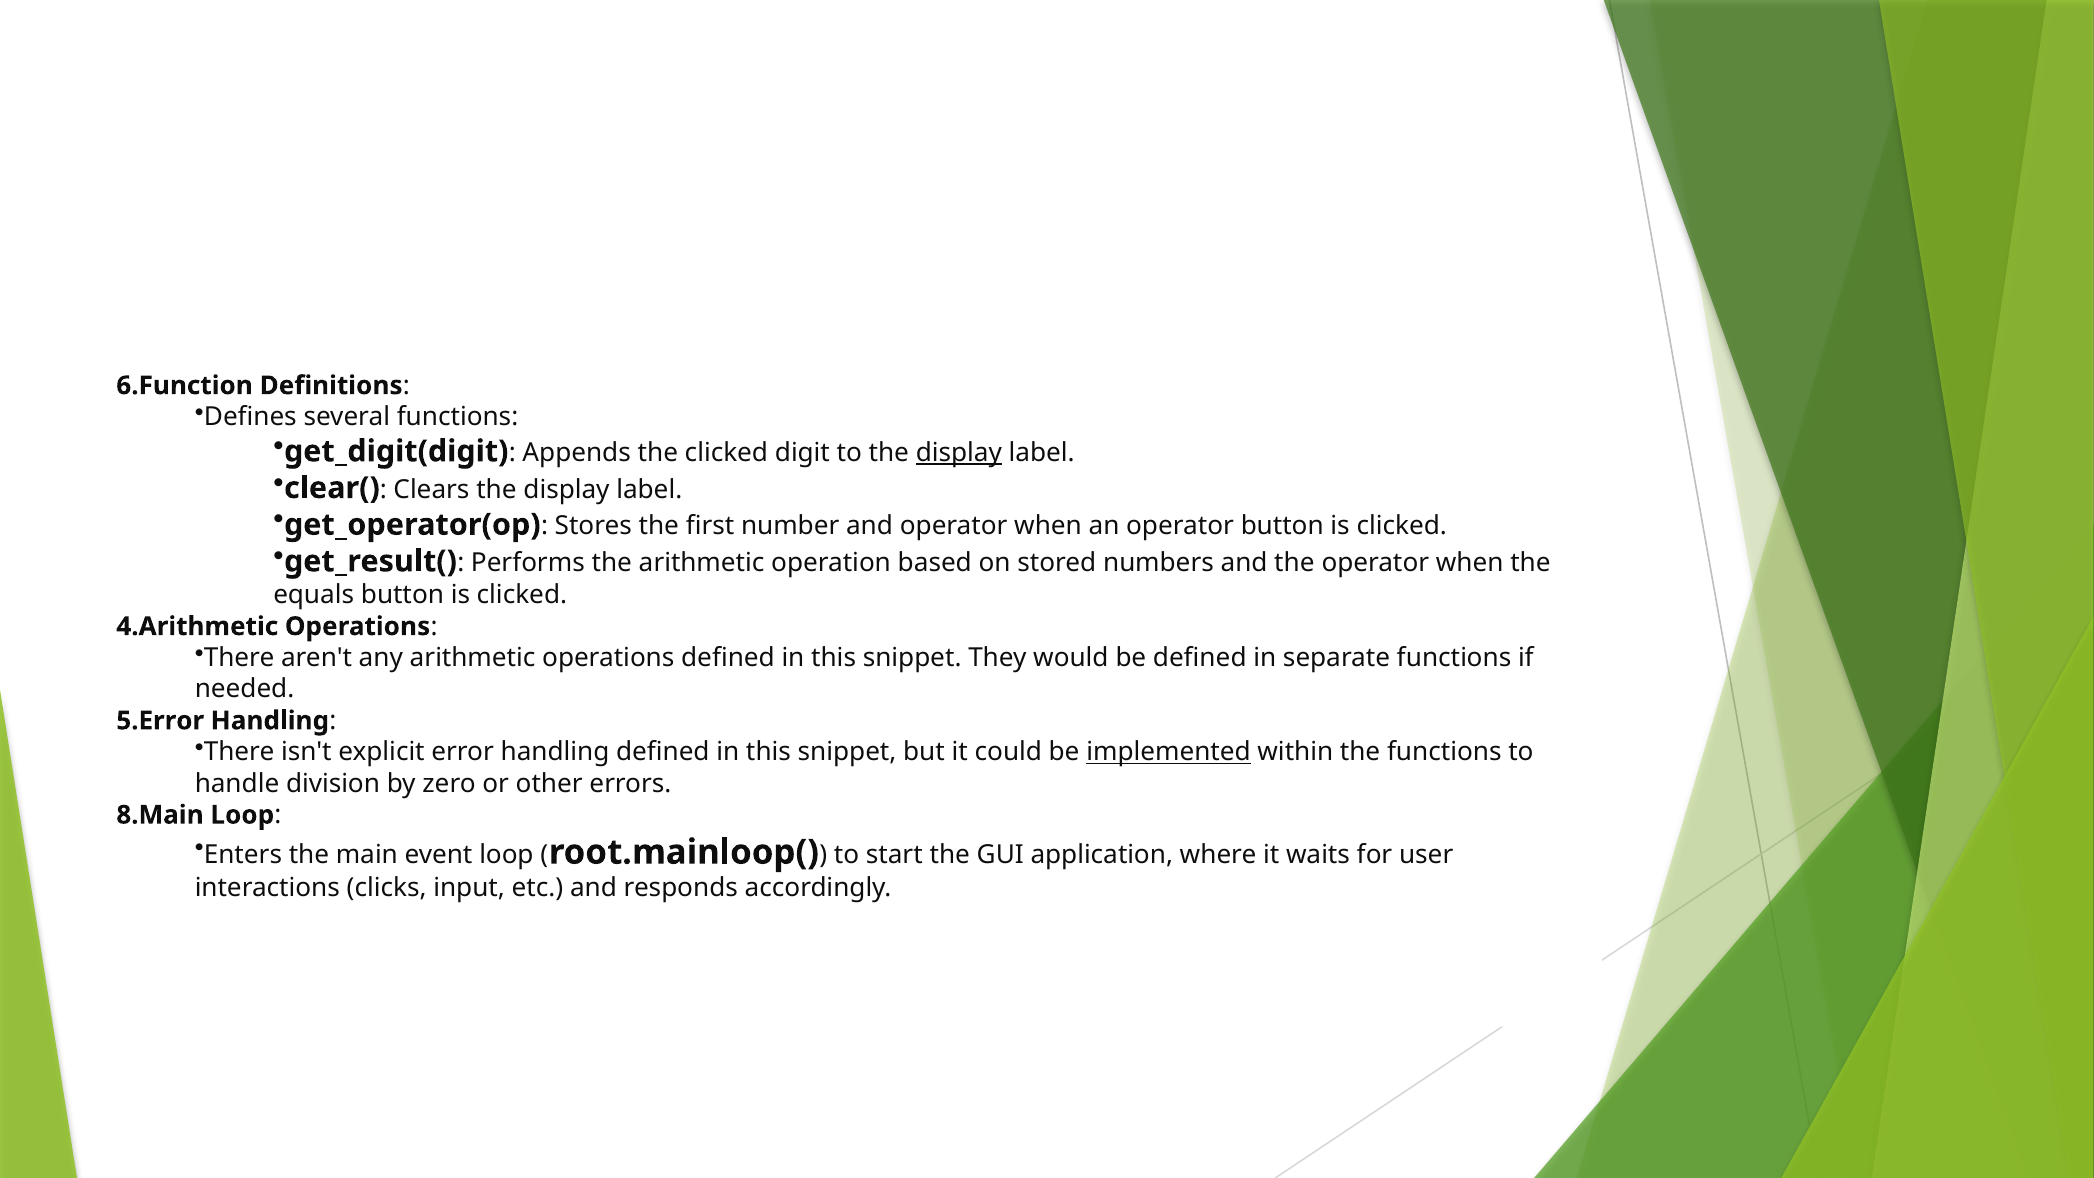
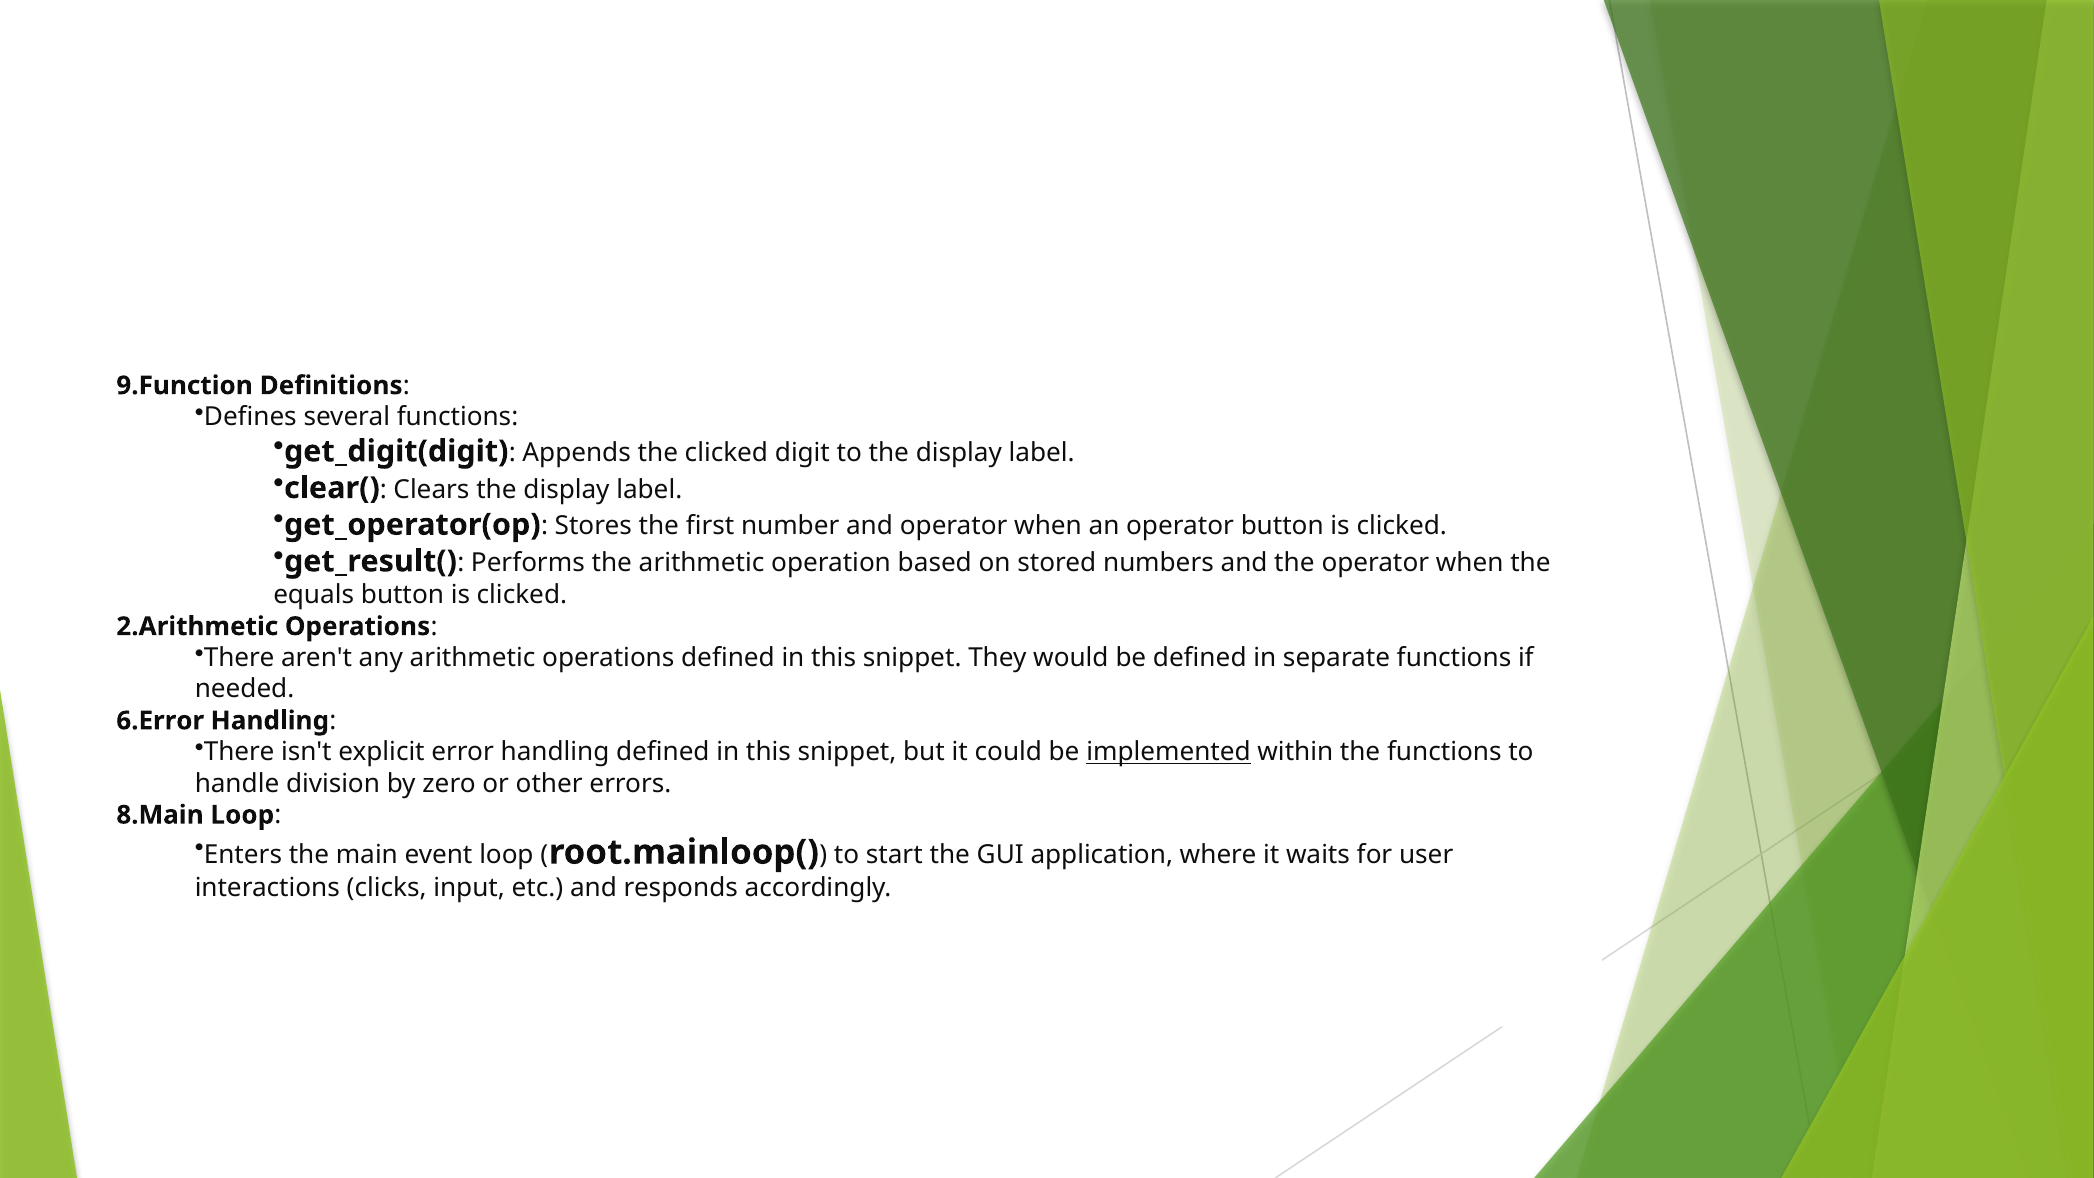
6.Function: 6.Function -> 9.Function (185, 386)
display underline: present -> none (959, 453)
4.Arithmetic: 4.Arithmetic -> 2.Arithmetic (197, 626)
5.Error: 5.Error -> 6.Error (160, 721)
